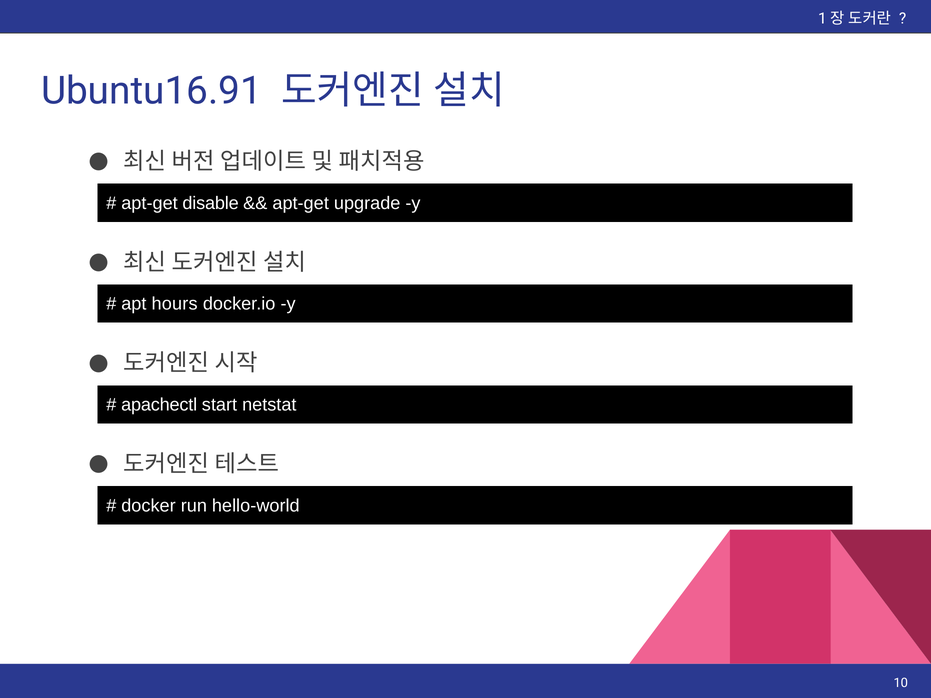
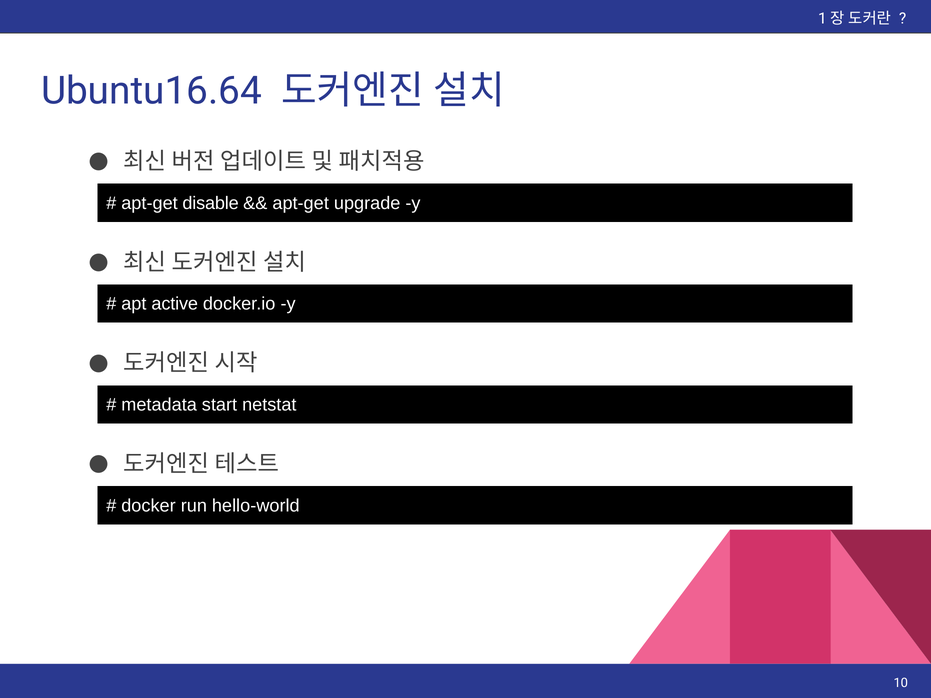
Ubuntu16.91: Ubuntu16.91 -> Ubuntu16.64 (152, 91)
hours: hours -> active (175, 304)
apachectl: apachectl -> metadata (159, 405)
